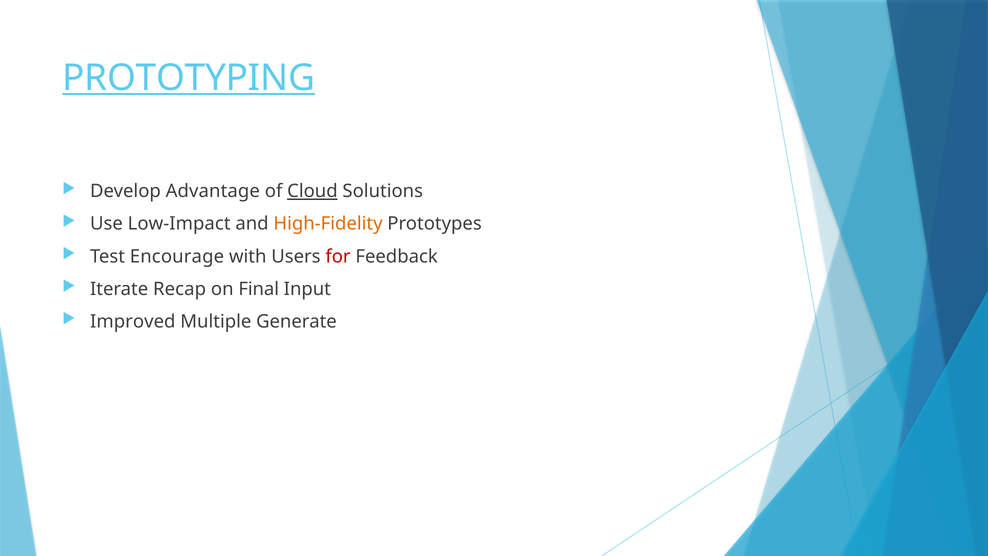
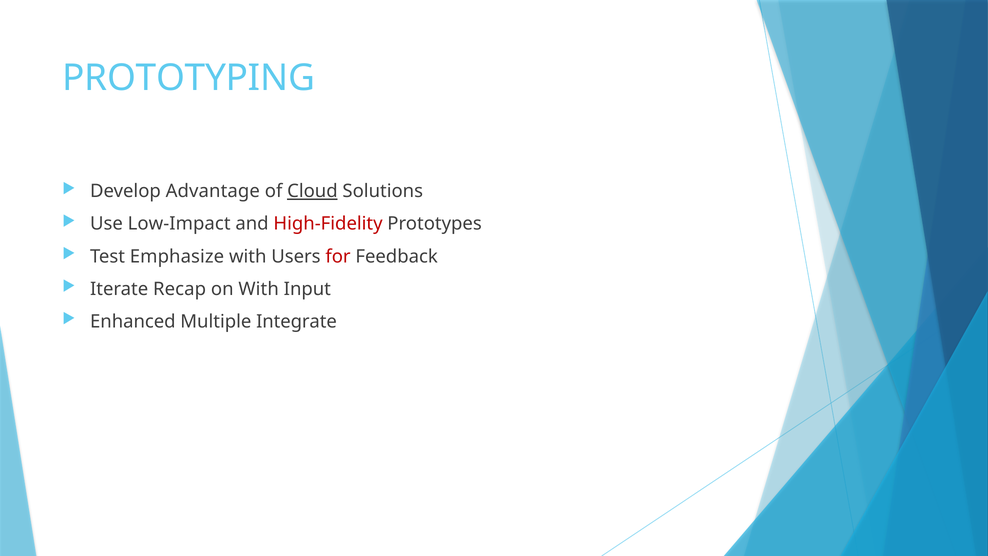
PROTOTYPING underline: present -> none (189, 78)
High-Fidelity colour: orange -> red (328, 224)
Encourage: Encourage -> Emphasize (177, 256)
on Final: Final -> With (259, 289)
Improved: Improved -> Enhanced (133, 321)
Generate: Generate -> Integrate (297, 321)
